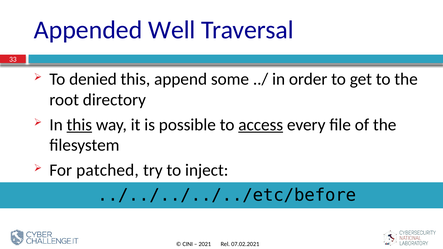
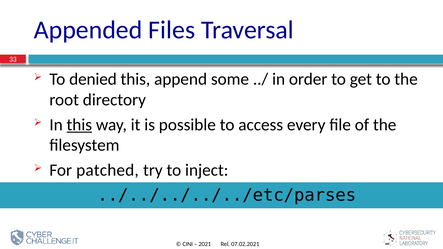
Well: Well -> Files (172, 30)
access underline: present -> none (261, 125)
../../../../../etc/before: ../../../../../etc/before -> ../../../../../etc/parses (227, 195)
